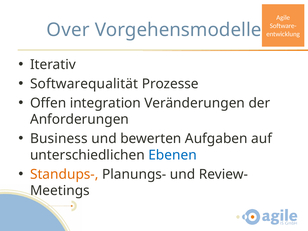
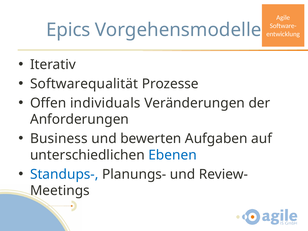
Over: Over -> Epics (68, 30)
integration: integration -> individuals (105, 103)
Standups- colour: orange -> blue (64, 174)
